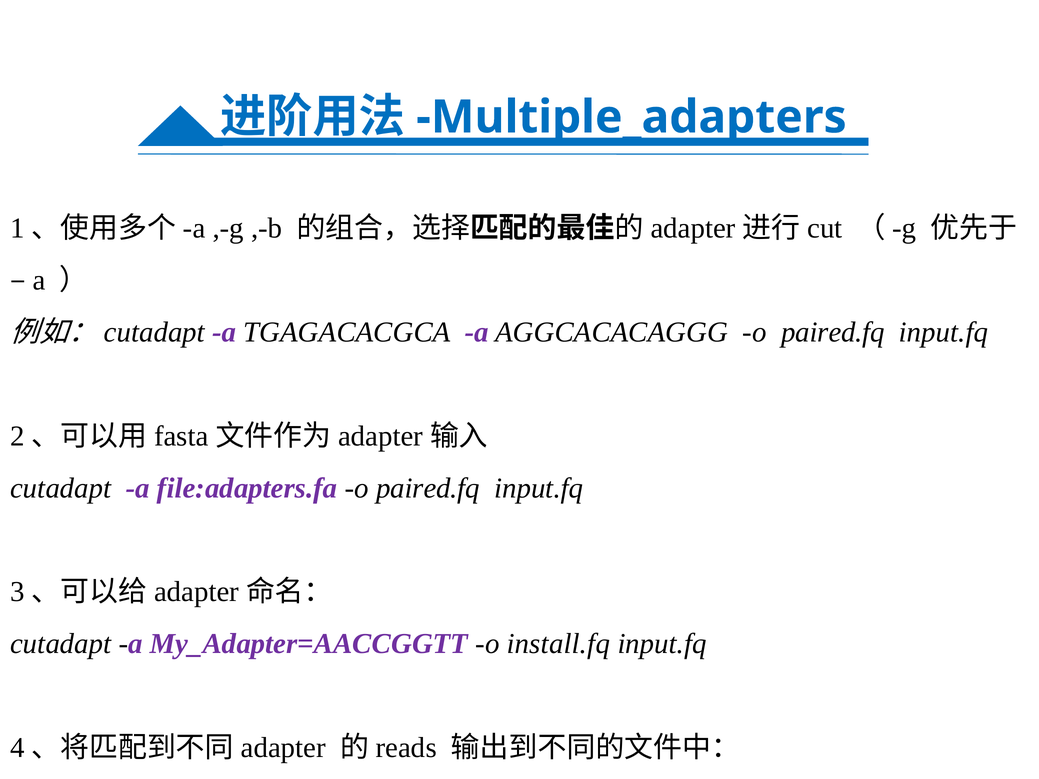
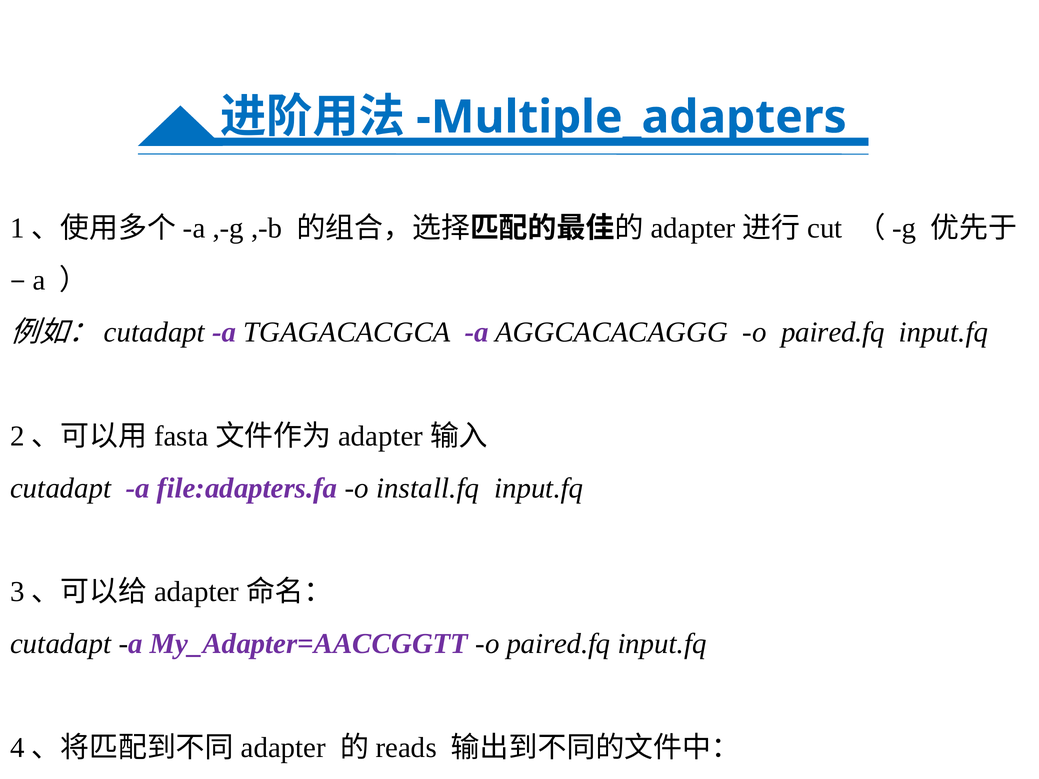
file:adapters.fa o paired.fq: paired.fq -> install.fq (428, 488)
My_Adapter=AACCGGTT o install.fq: install.fq -> paired.fq (558, 644)
